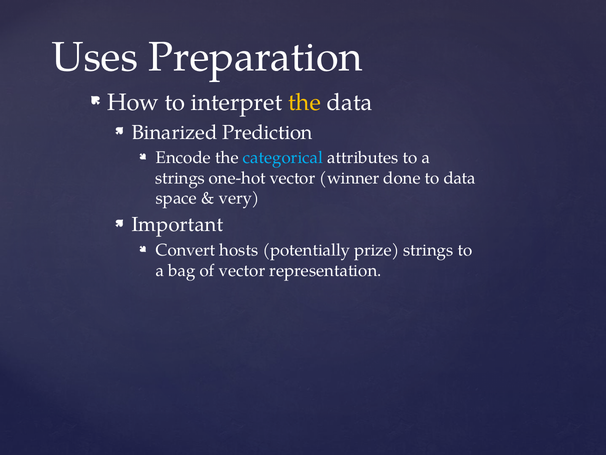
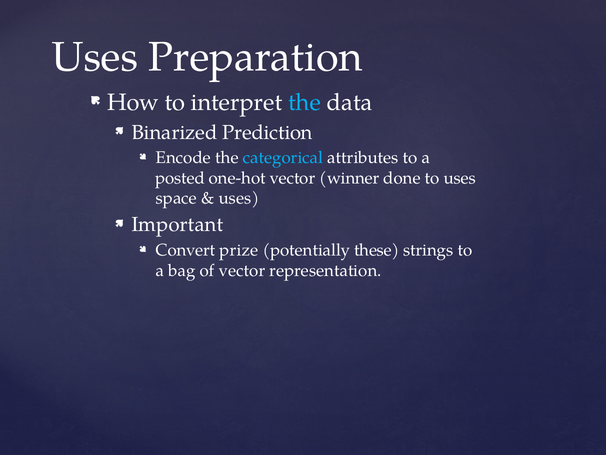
the colour: yellow -> light blue (305, 102)
strings: strings -> posted (180, 178)
to data: data -> uses (460, 178)
very: very -> uses (239, 198)
hosts: hosts -> prize (239, 250)
prize: prize -> these (377, 250)
